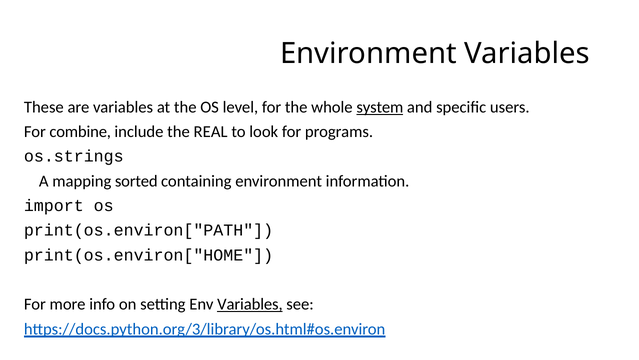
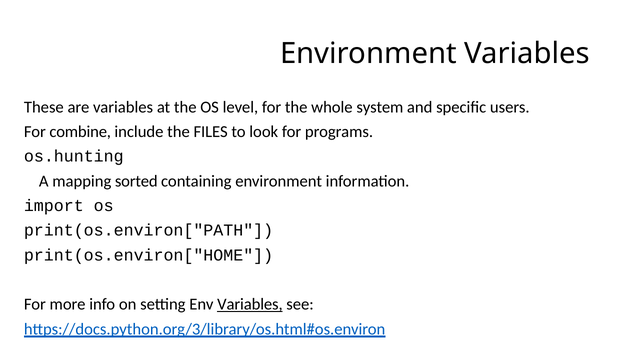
system underline: present -> none (380, 107)
REAL: REAL -> FILES (211, 132)
os.strings: os.strings -> os.hunting (74, 156)
